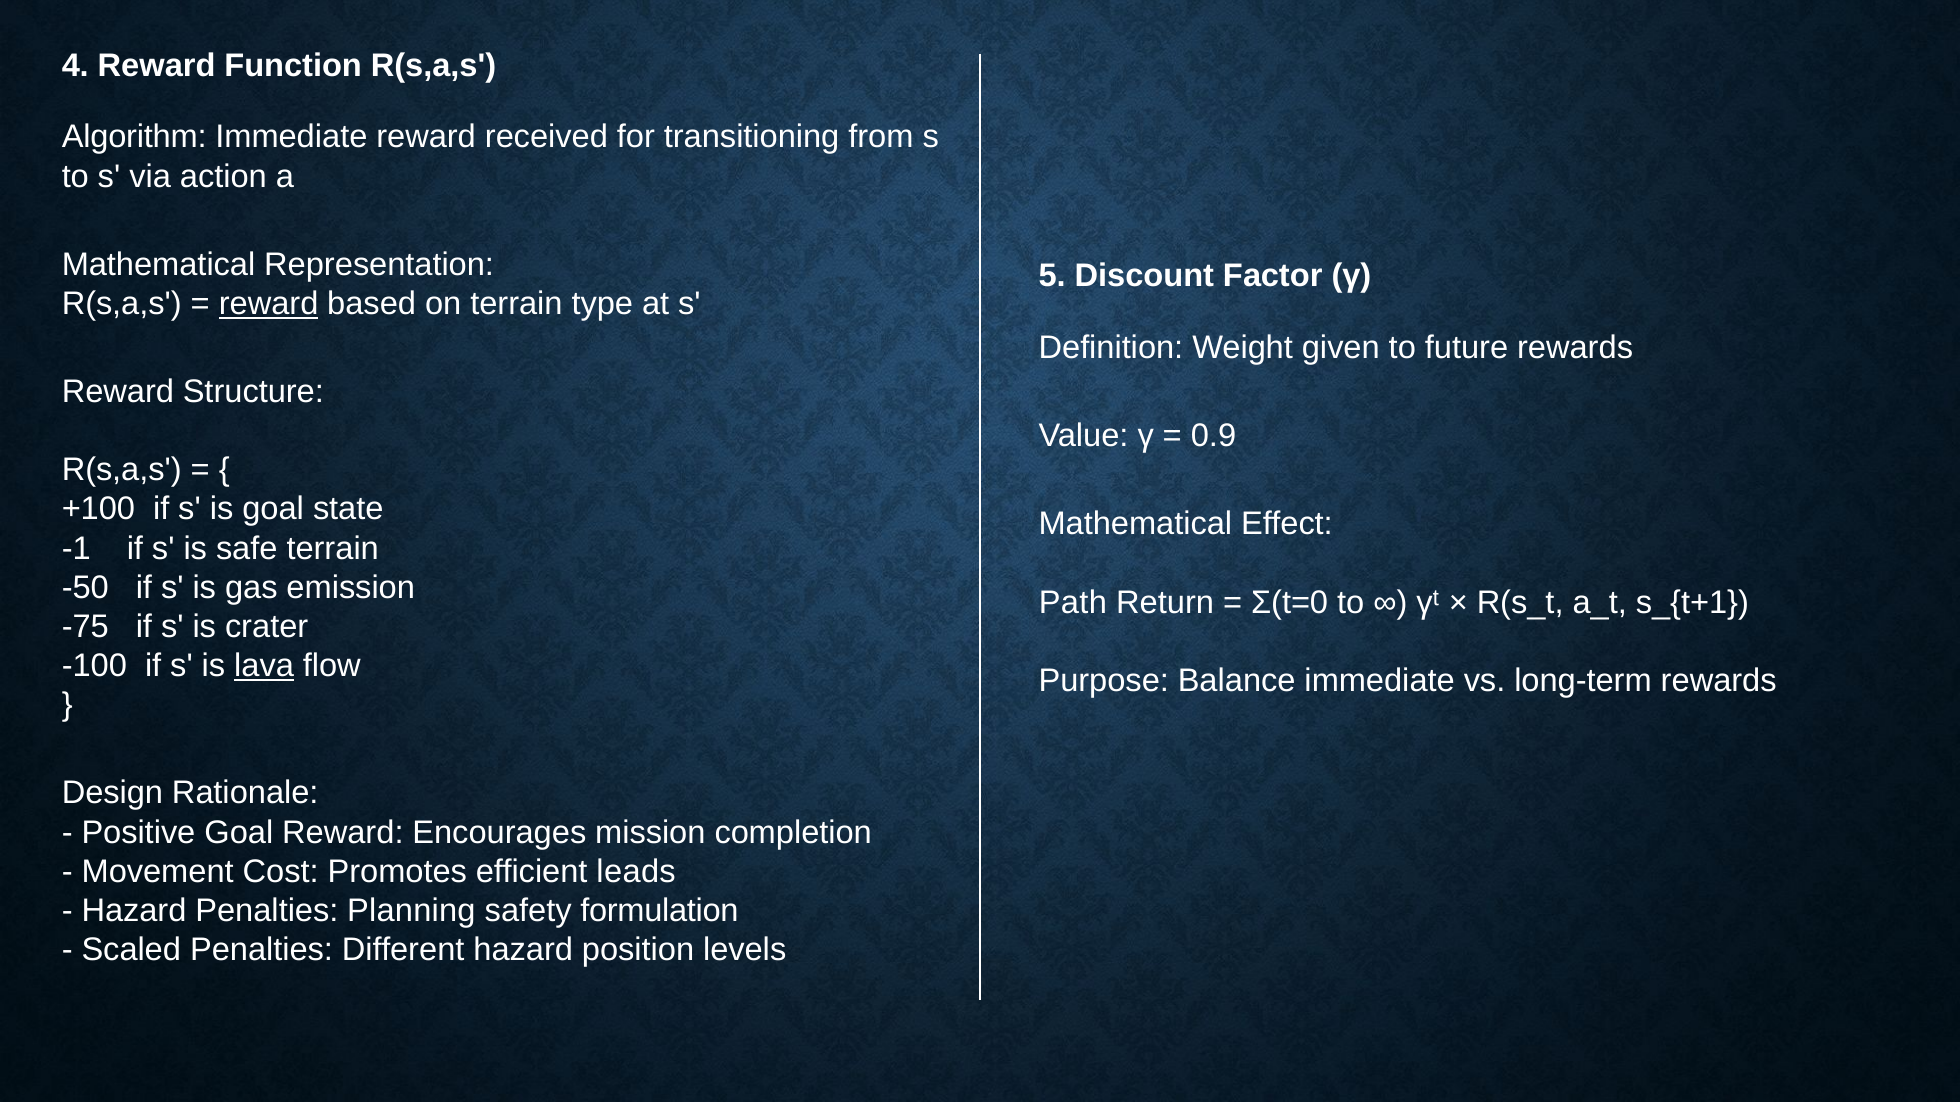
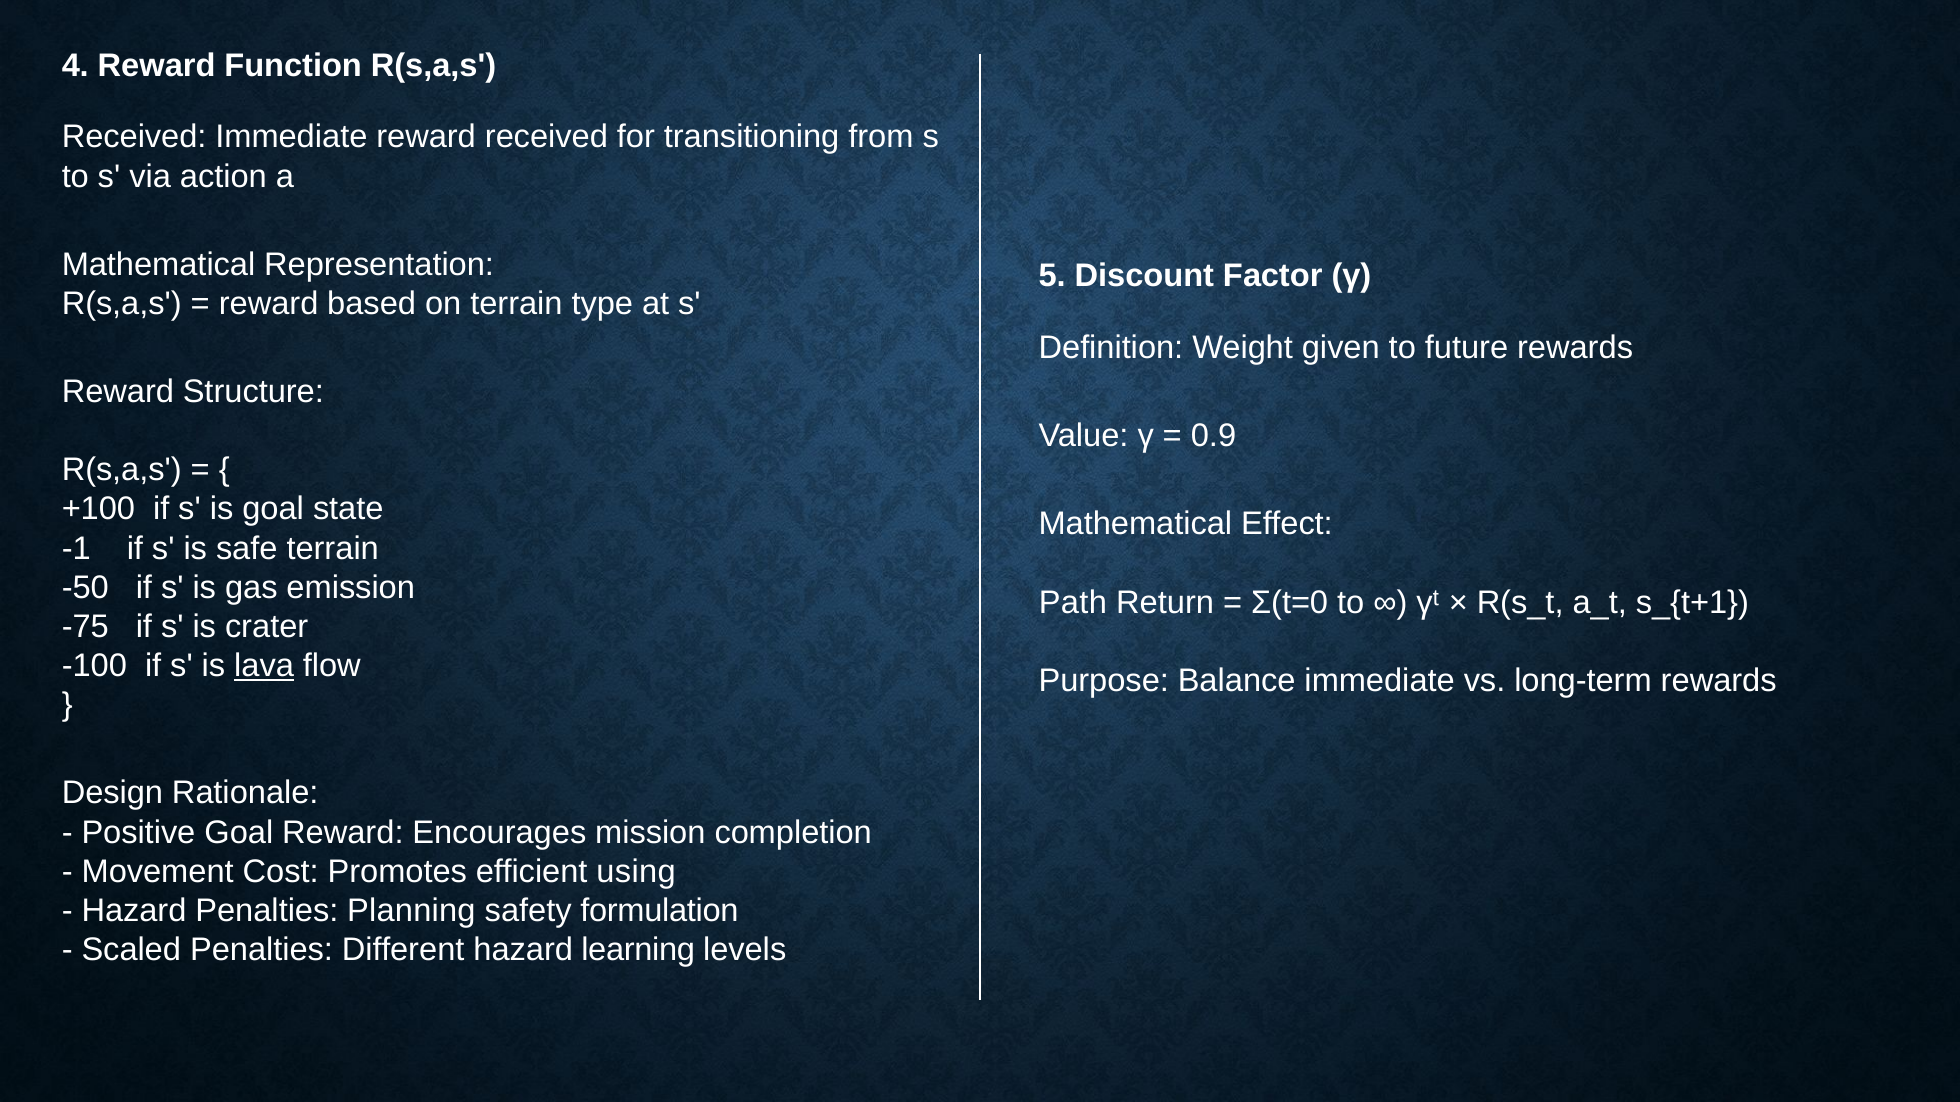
Algorithm: Algorithm -> Received (134, 137)
reward underline: present -> none (269, 304)
leads: leads -> using (636, 872)
position: position -> learning (638, 950)
